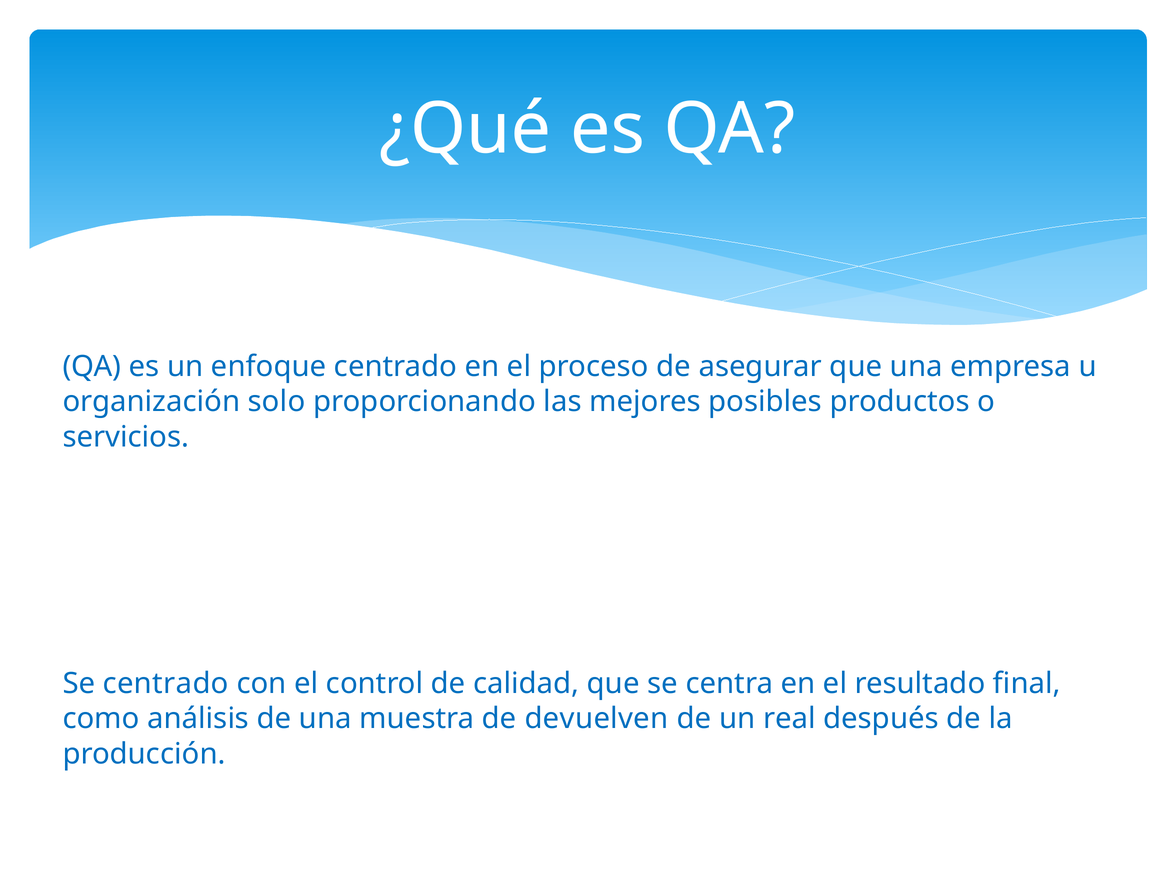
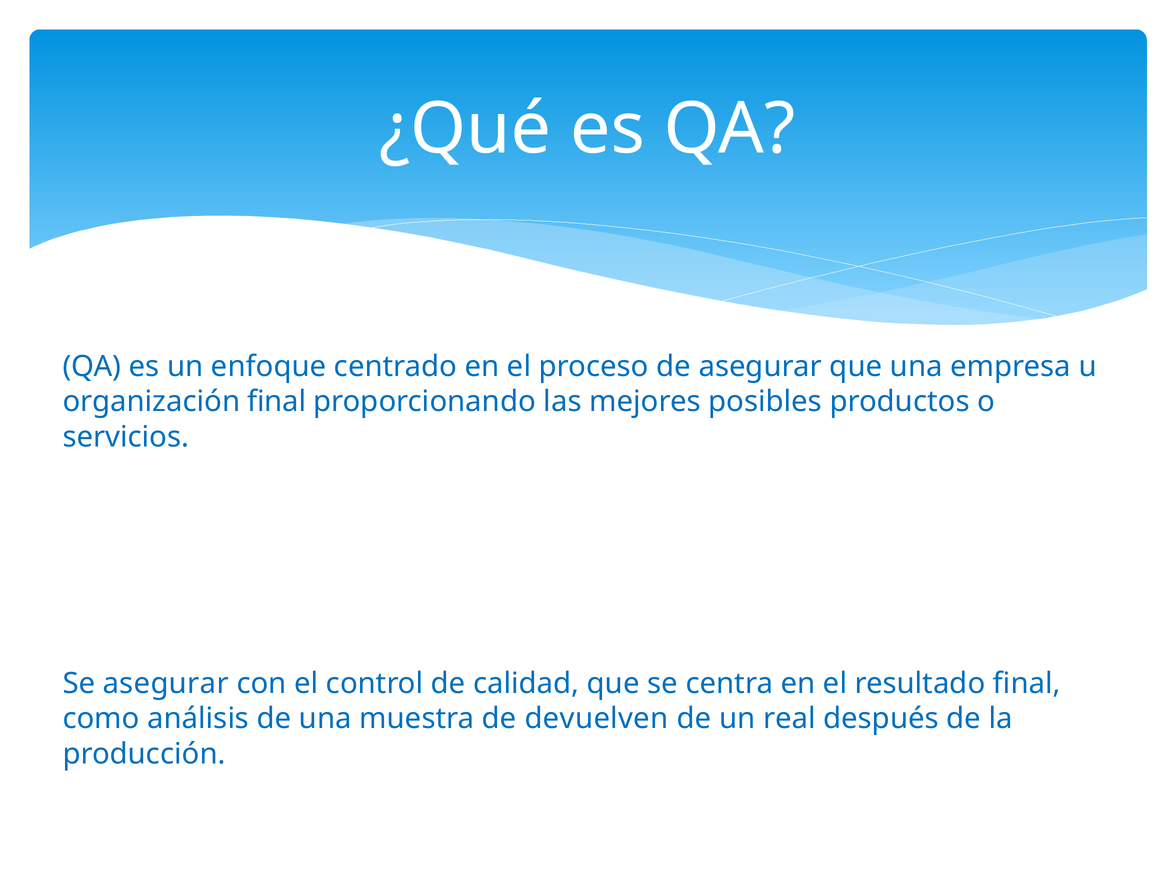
organización solo: solo -> final (277, 402)
Se centrado: centrado -> asegurar (166, 684)
